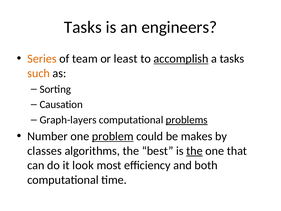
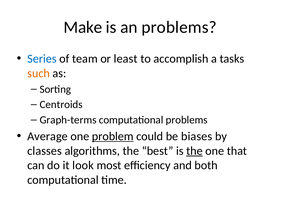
Tasks: Tasks -> Make (83, 27)
an engineers: engineers -> problems (179, 27)
Series colour: orange -> blue (42, 59)
accomplish underline: present -> none (181, 59)
Causation: Causation -> Centroids (61, 104)
Graph-layers: Graph-layers -> Graph-terms (68, 120)
problems underline: present -> none (187, 120)
Number: Number -> Average (48, 136)
makes: makes -> biases (197, 136)
